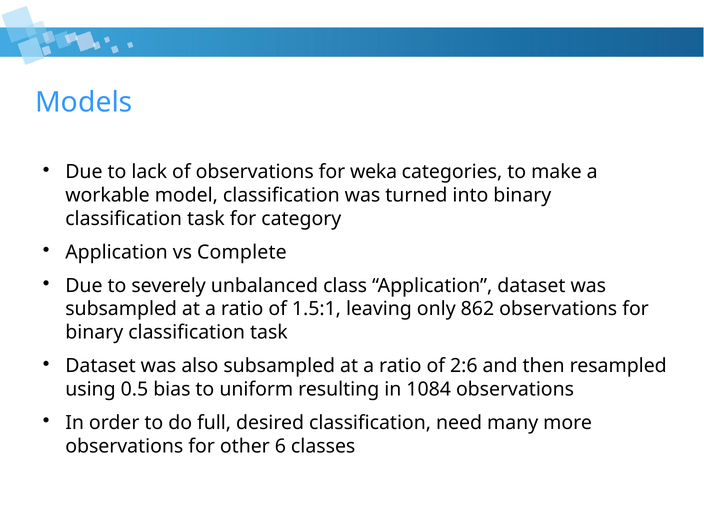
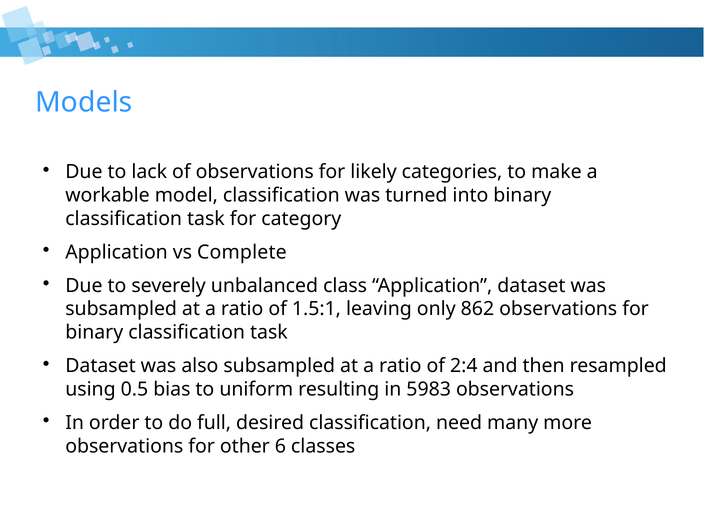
weka: weka -> likely (374, 172)
2:6: 2:6 -> 2:4 (464, 366)
1084: 1084 -> 5983 (429, 389)
